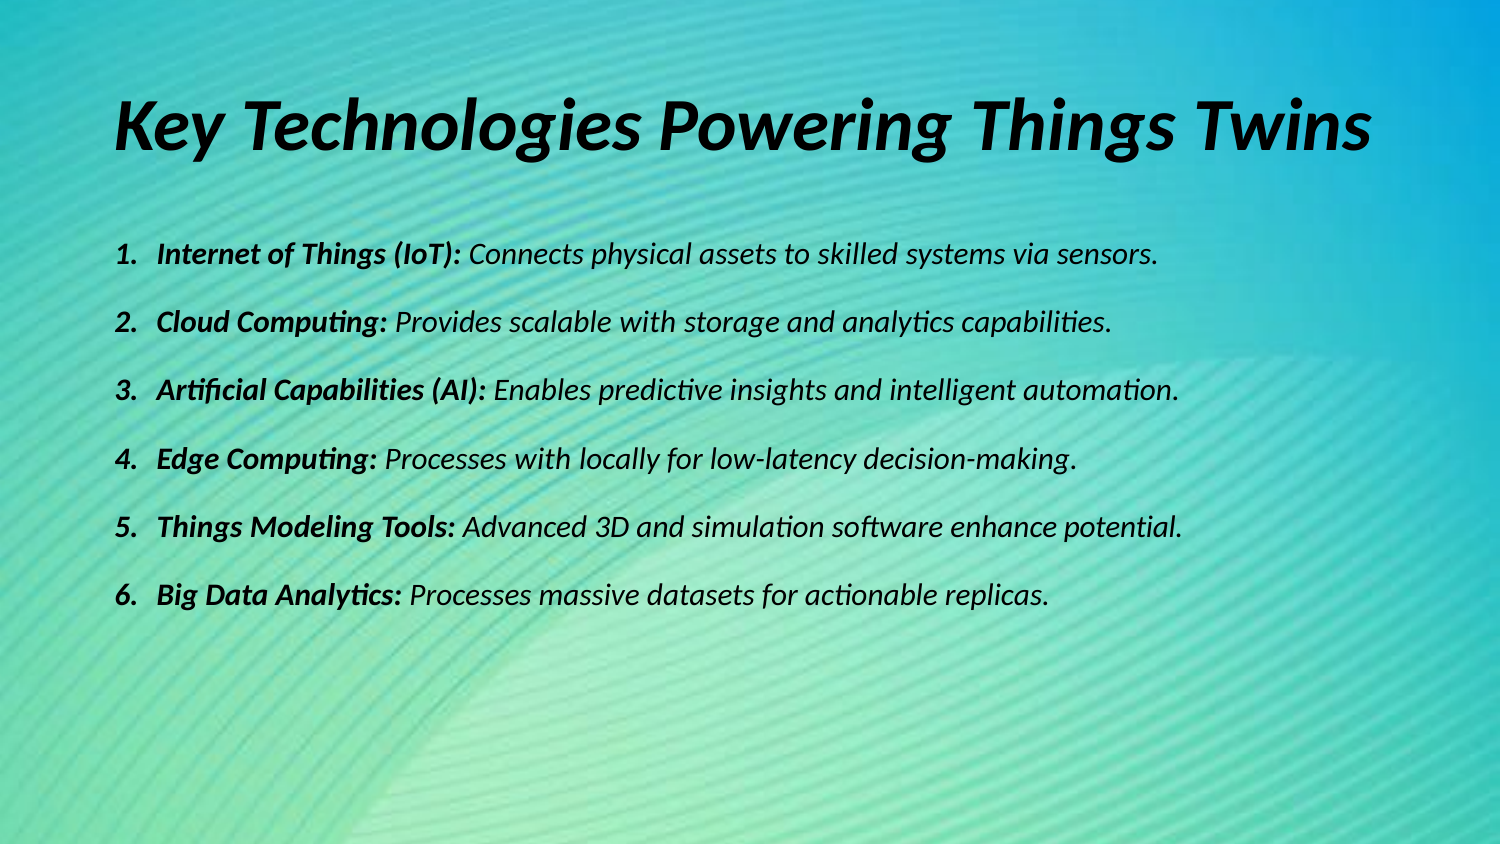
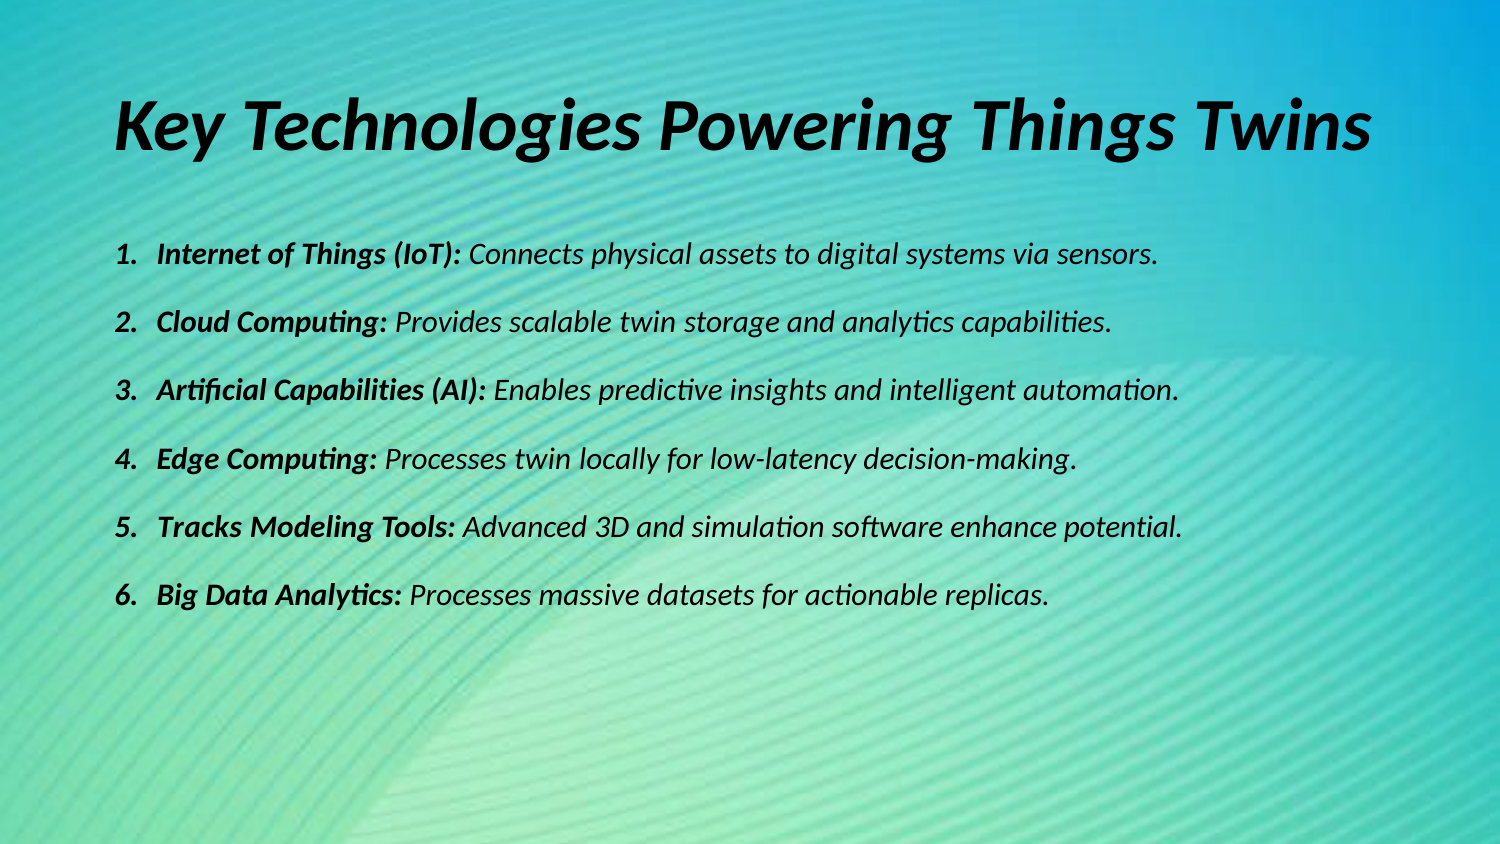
skilled: skilled -> digital (858, 254)
scalable with: with -> twin (648, 322)
Processes with: with -> twin (543, 459)
Things: Things -> Tracks (200, 527)
